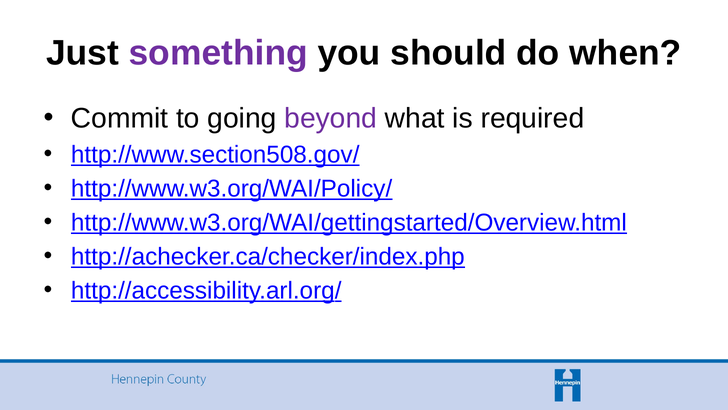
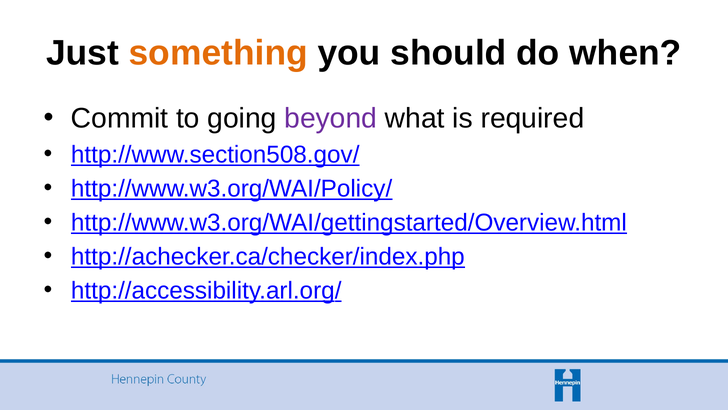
something colour: purple -> orange (218, 53)
